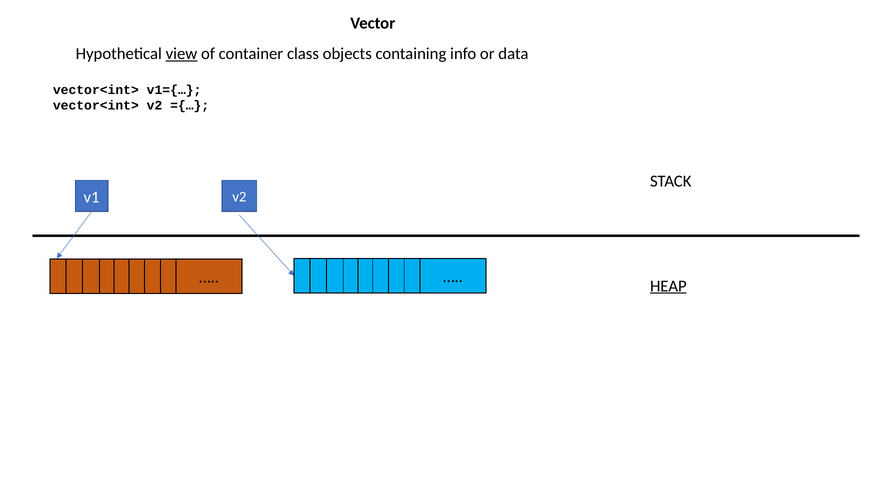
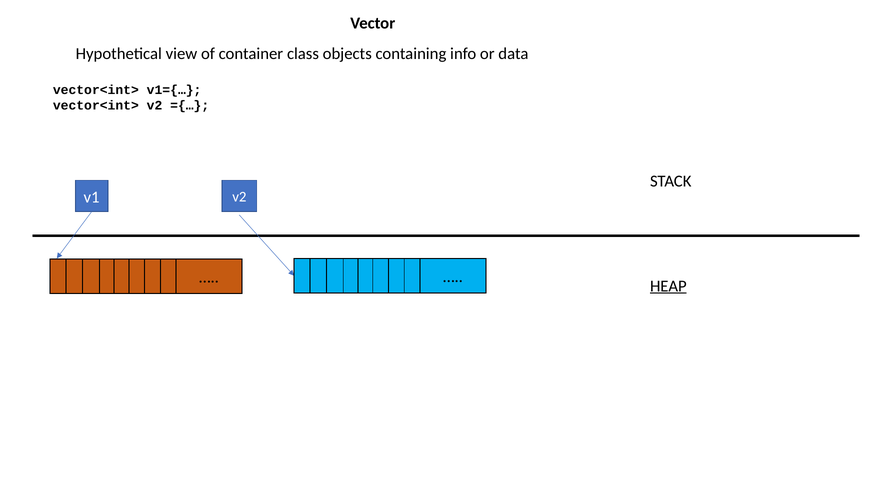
view underline: present -> none (181, 54)
